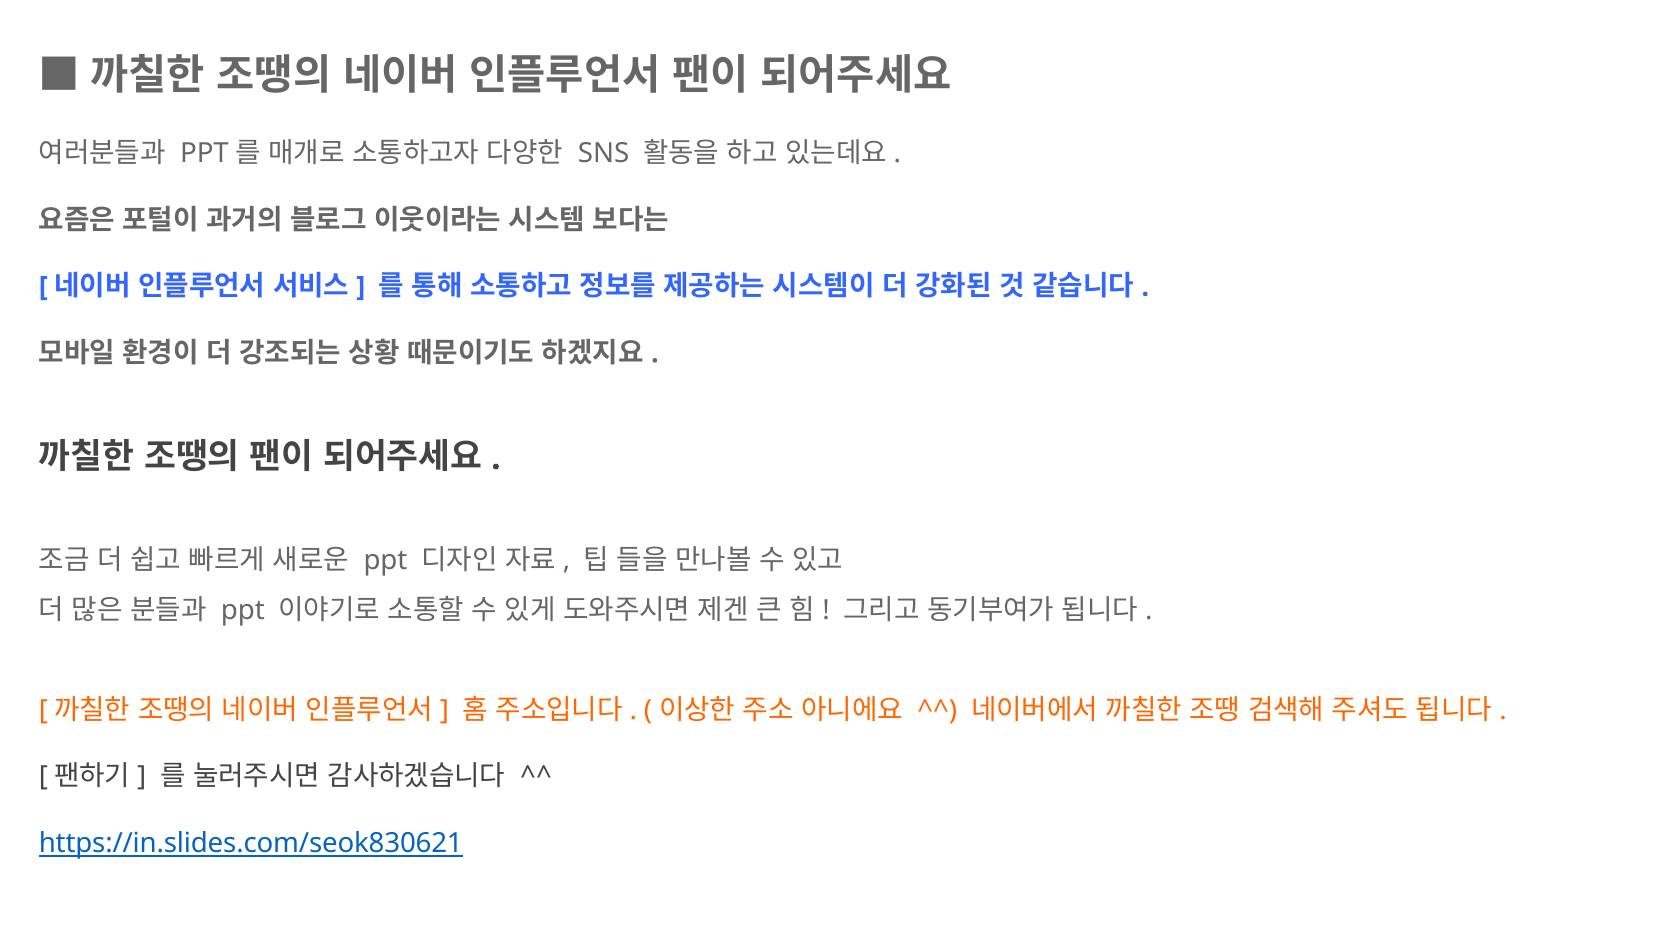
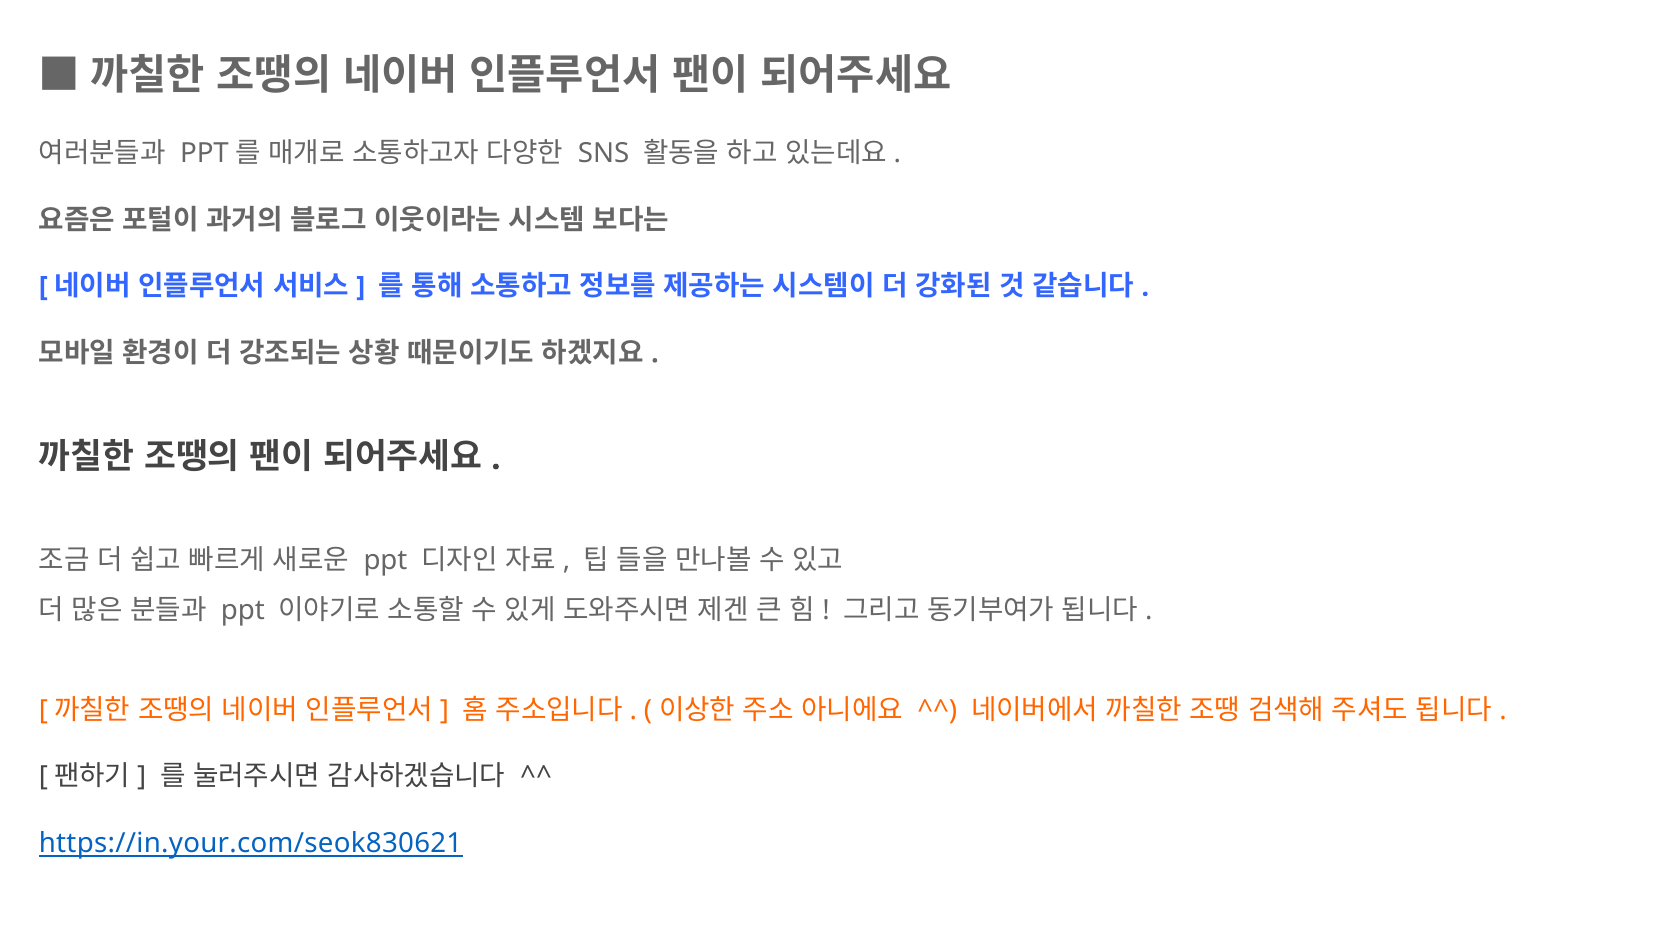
https://in.slides.com/seok830621: https://in.slides.com/seok830621 -> https://in.your.com/seok830621 (251, 843)
